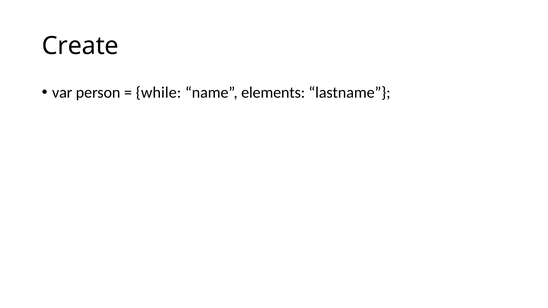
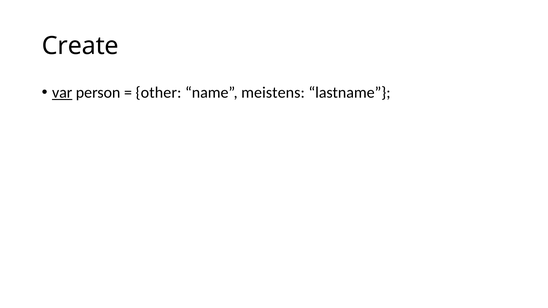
var underline: none -> present (62, 93)
while: while -> other (158, 93)
elements: elements -> meistens (273, 93)
